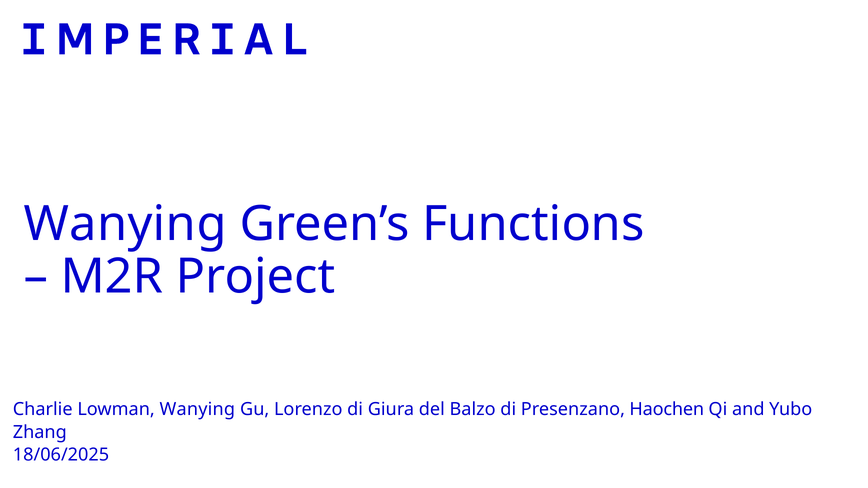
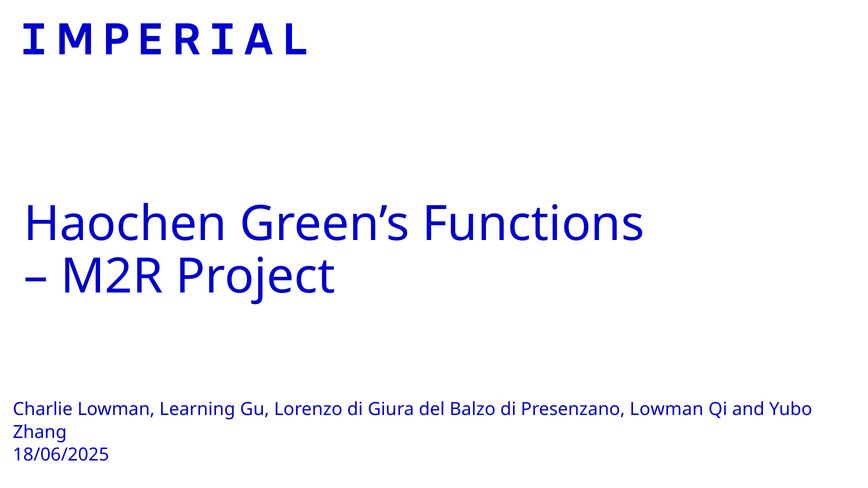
Wanying: Wanying -> Haochen (125, 224)
Lowman Wanying: Wanying -> Learning (197, 410)
Presenzano Haochen: Haochen -> Lowman (667, 410)
